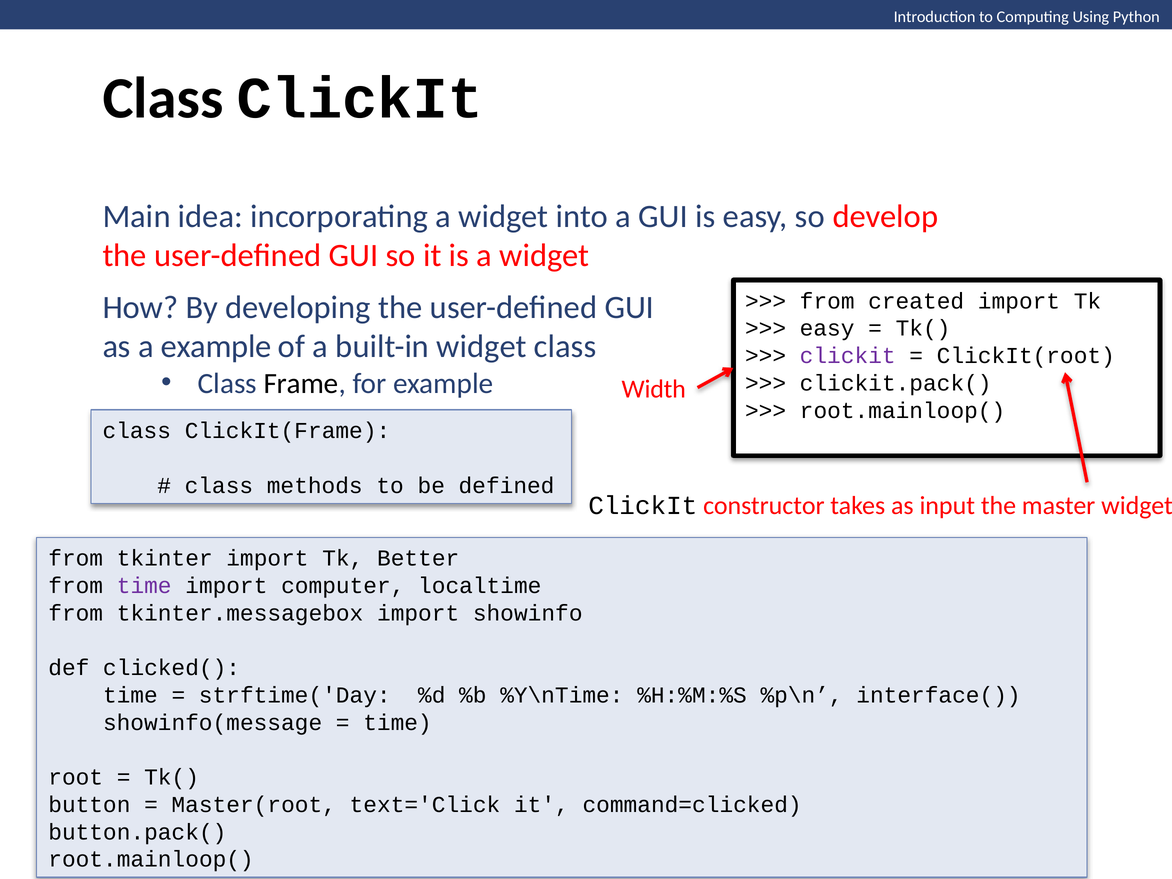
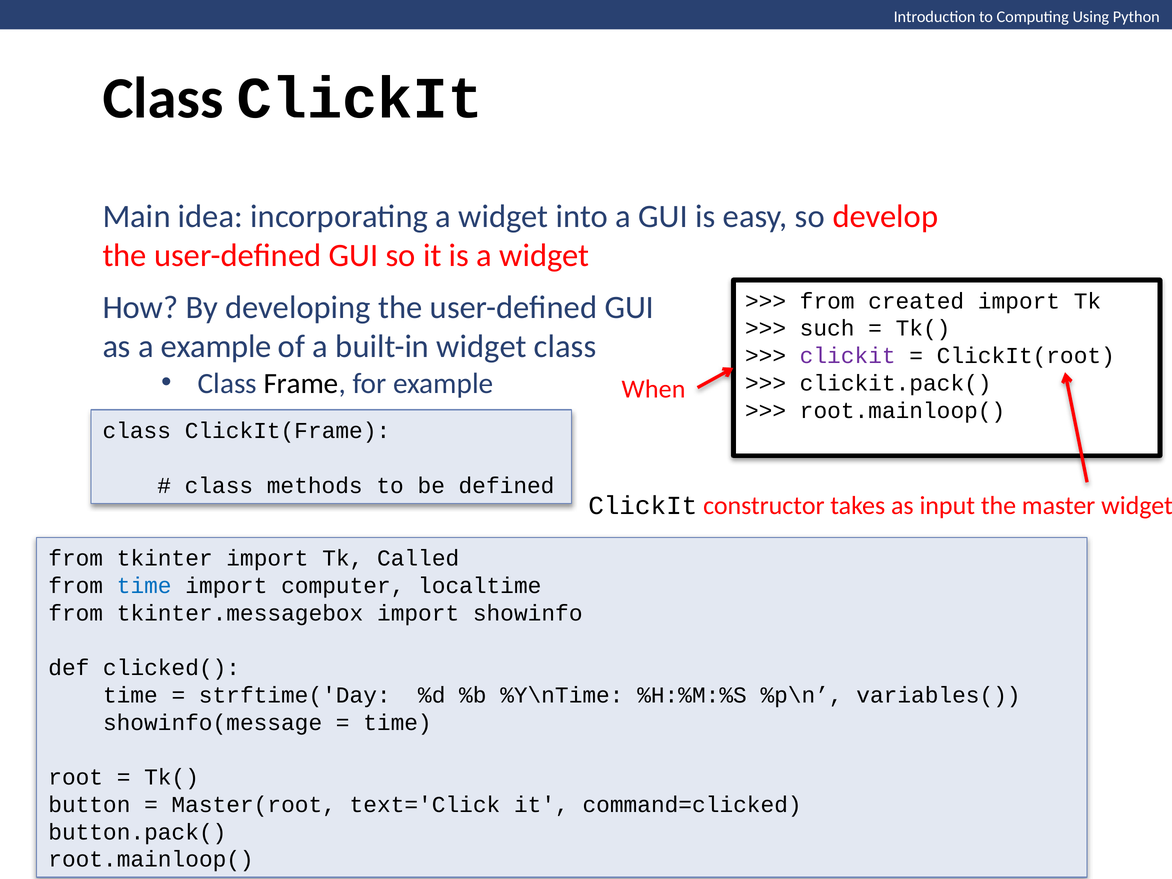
easy: easy -> such (827, 328)
Width: Width -> When (654, 389)
Better: Better -> Called (418, 558)
time colour: purple -> blue (144, 586)
interface(: interface( -> variables( (938, 695)
